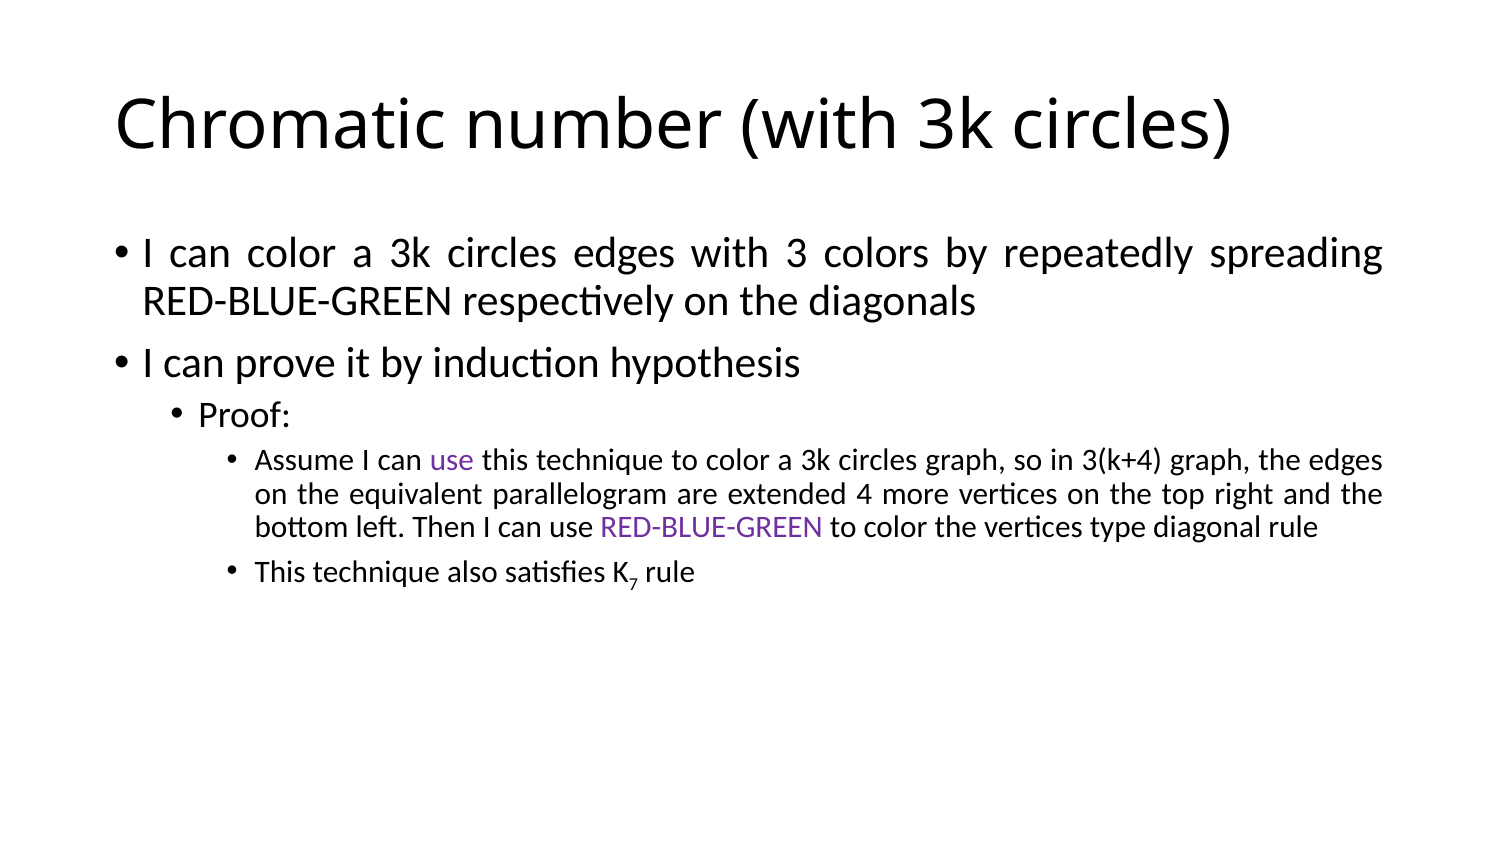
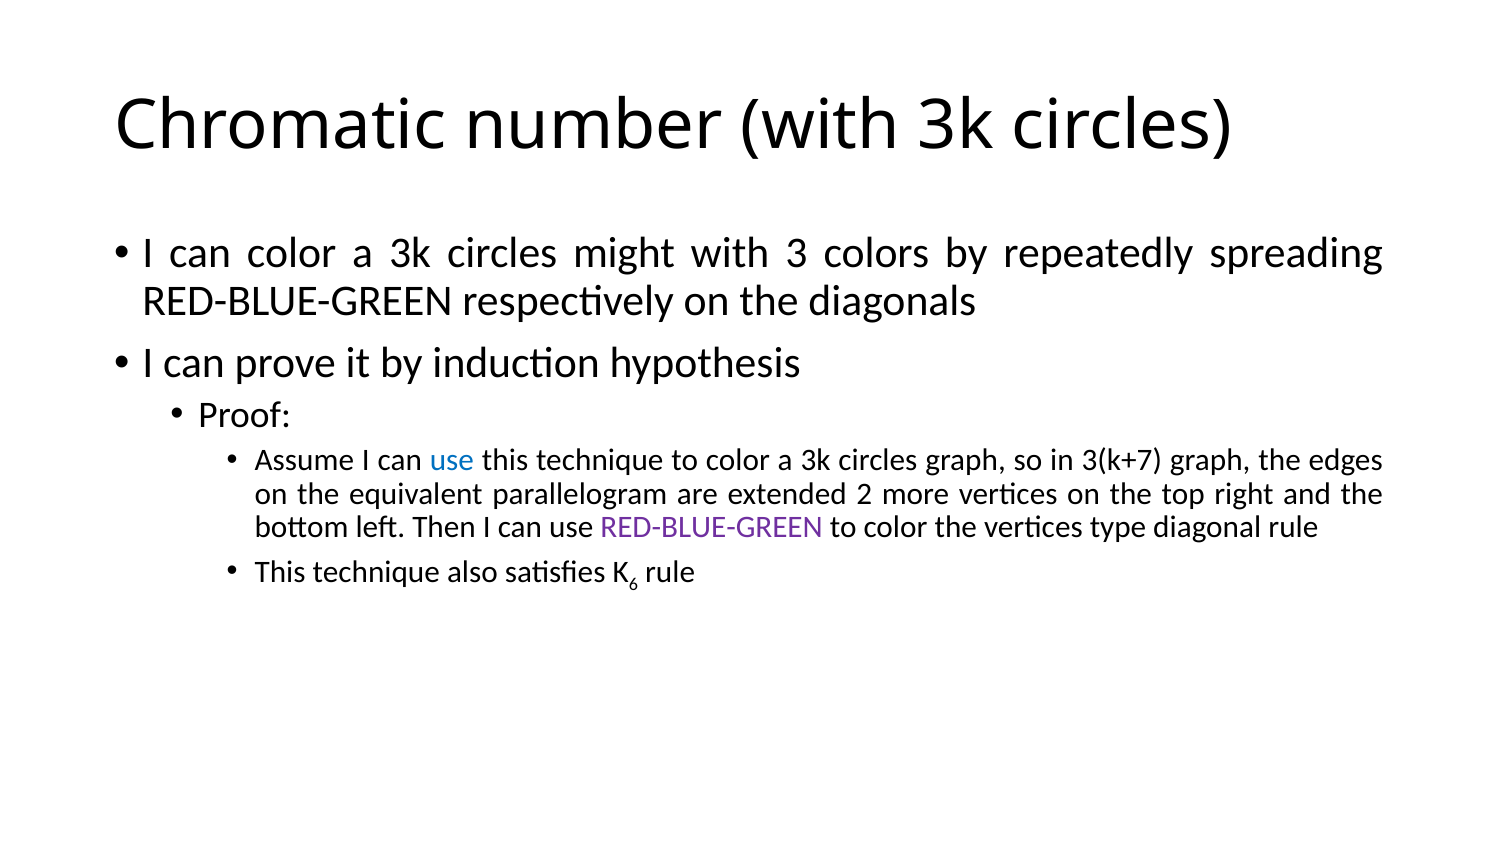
circles edges: edges -> might (624, 253)
use colour: purple -> blue (452, 460)
3(k+4: 3(k+4 -> 3(k+7 (1122, 460)
4: 4 -> 2 (864, 493)
7: 7 -> 6 (634, 585)
